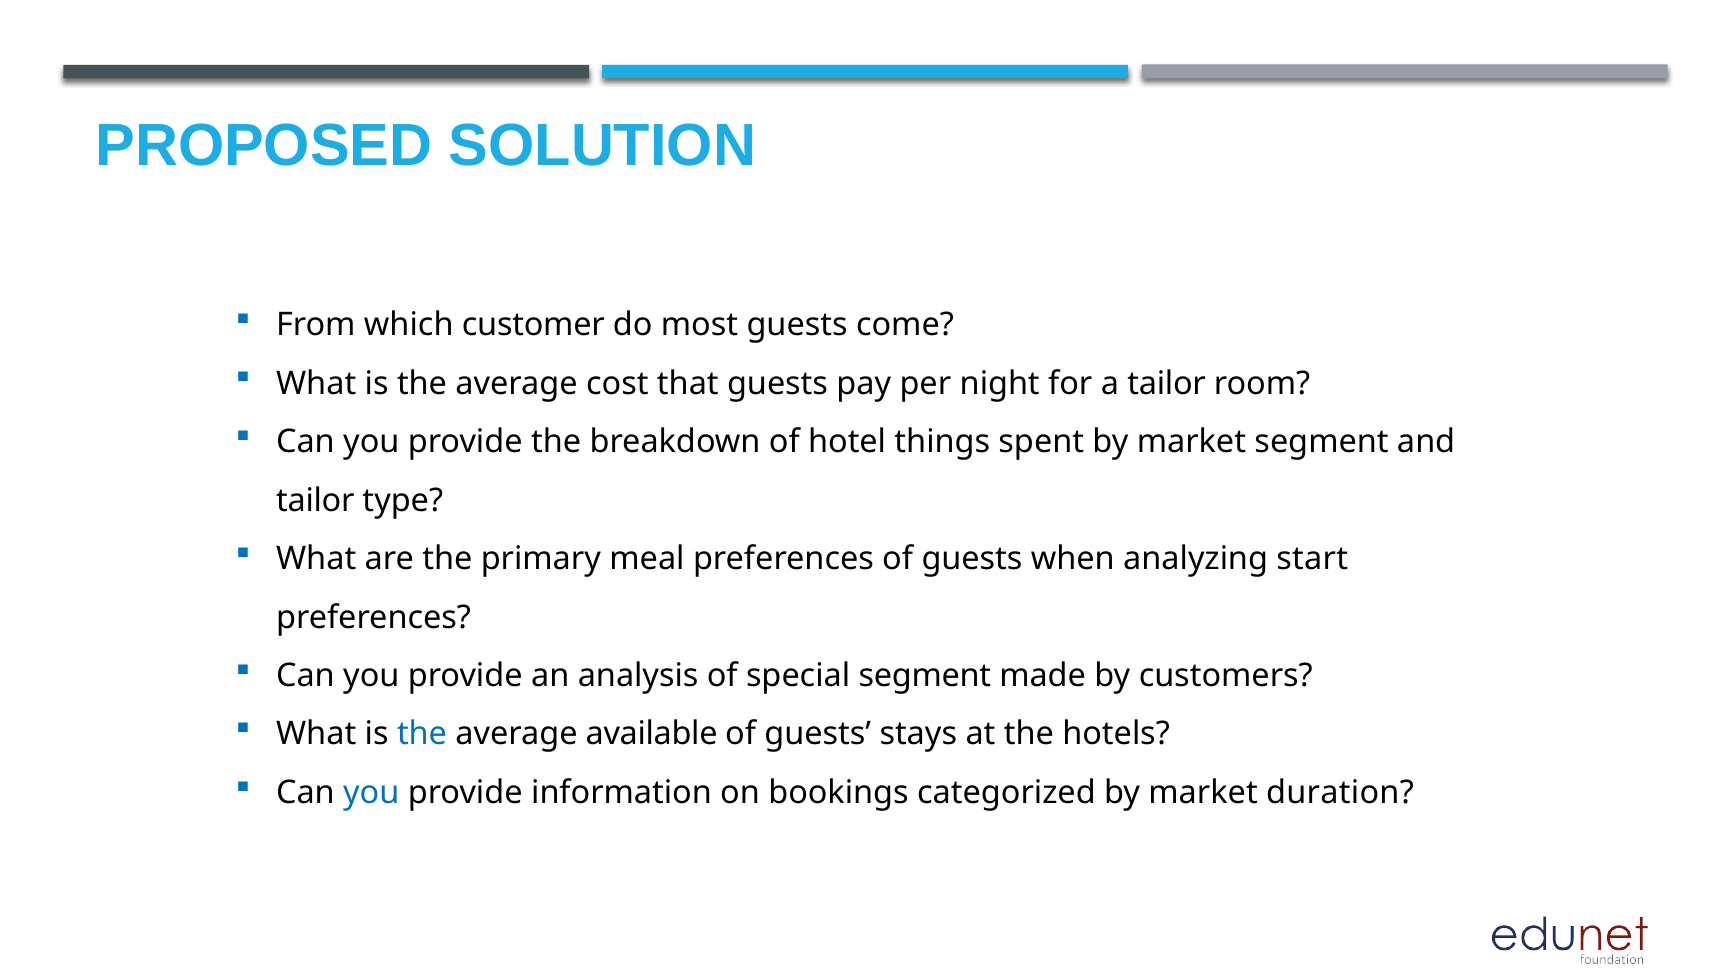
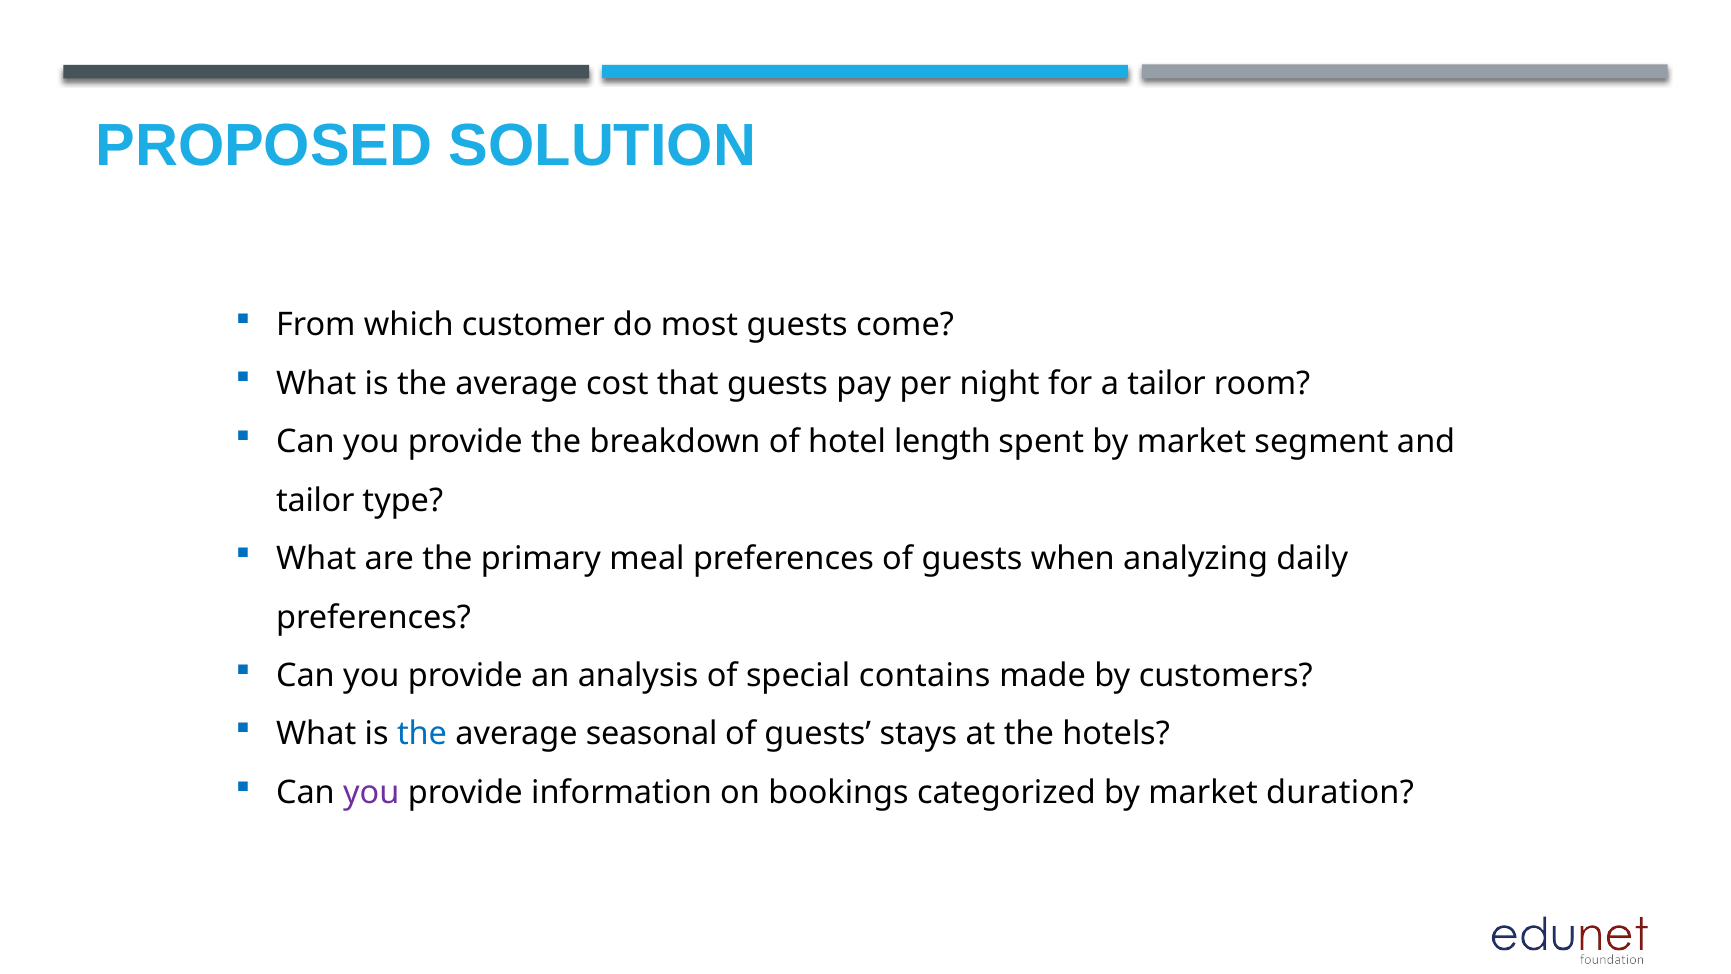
things: things -> length (943, 442)
start: start -> daily (1312, 559)
special segment: segment -> contains (925, 676)
available: available -> seasonal (652, 734)
you colour: blue -> purple (371, 792)
